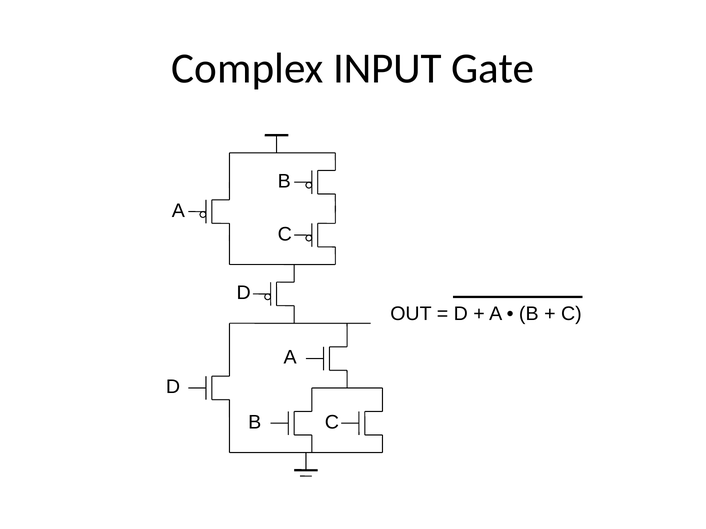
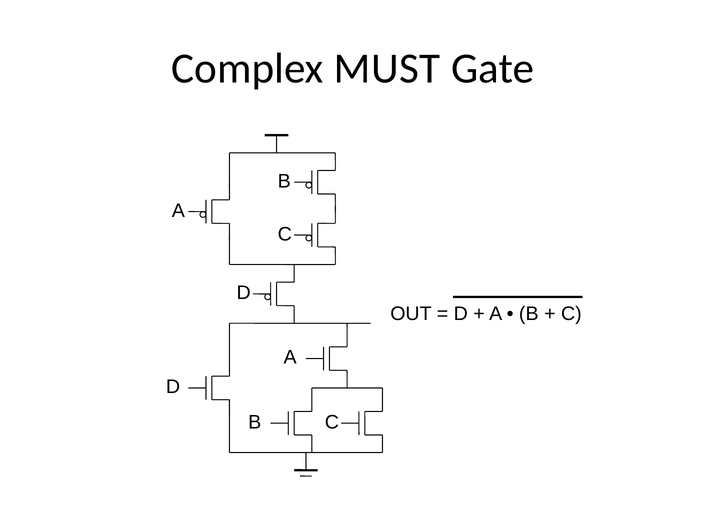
INPUT: INPUT -> MUST (387, 68)
